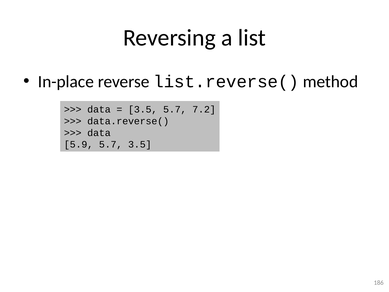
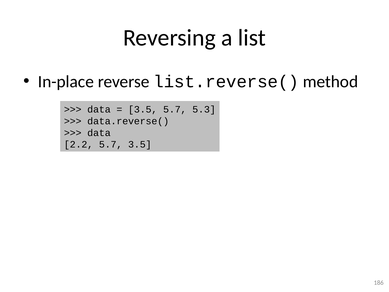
7.2: 7.2 -> 5.3 (204, 109)
5.9: 5.9 -> 2.2 (79, 144)
